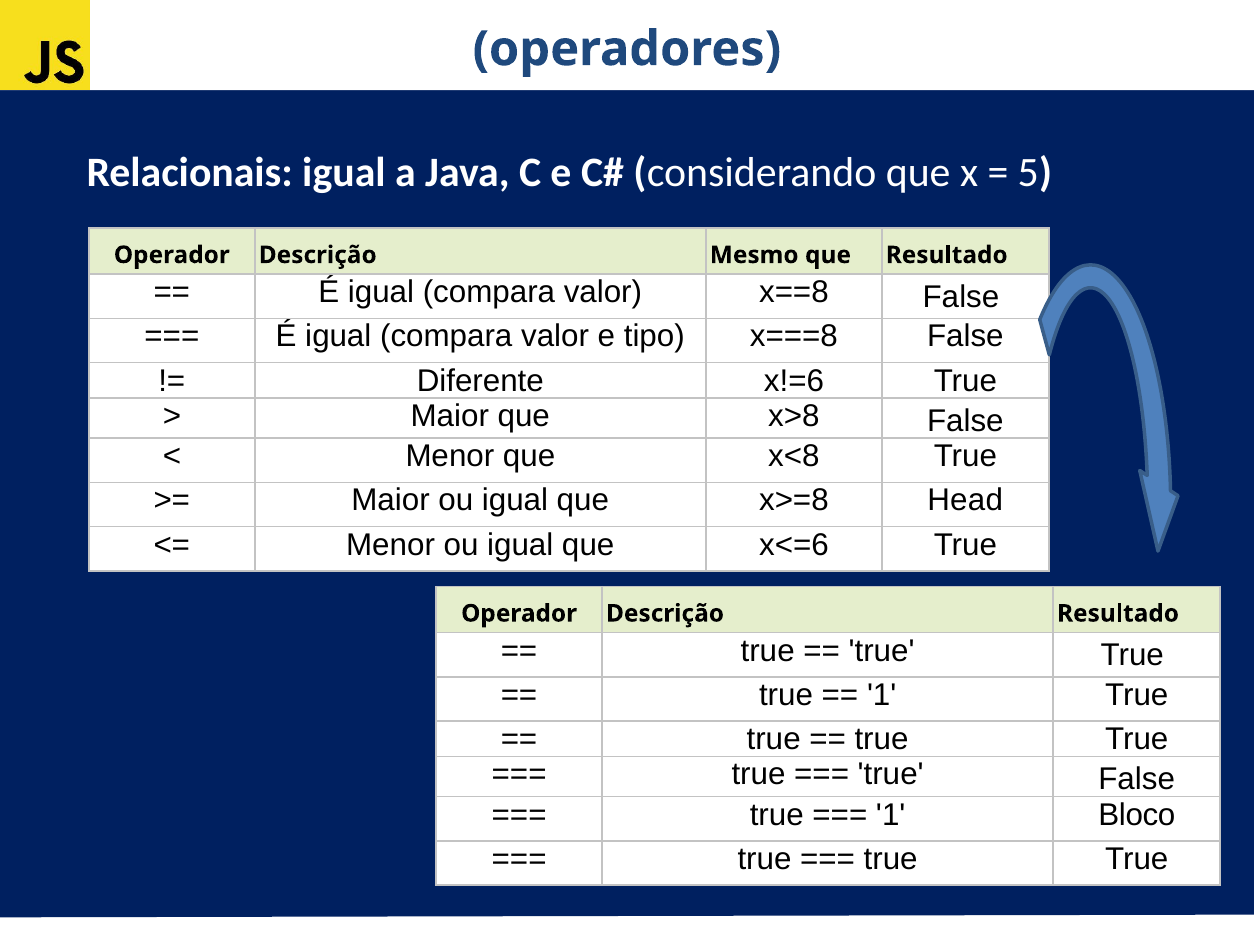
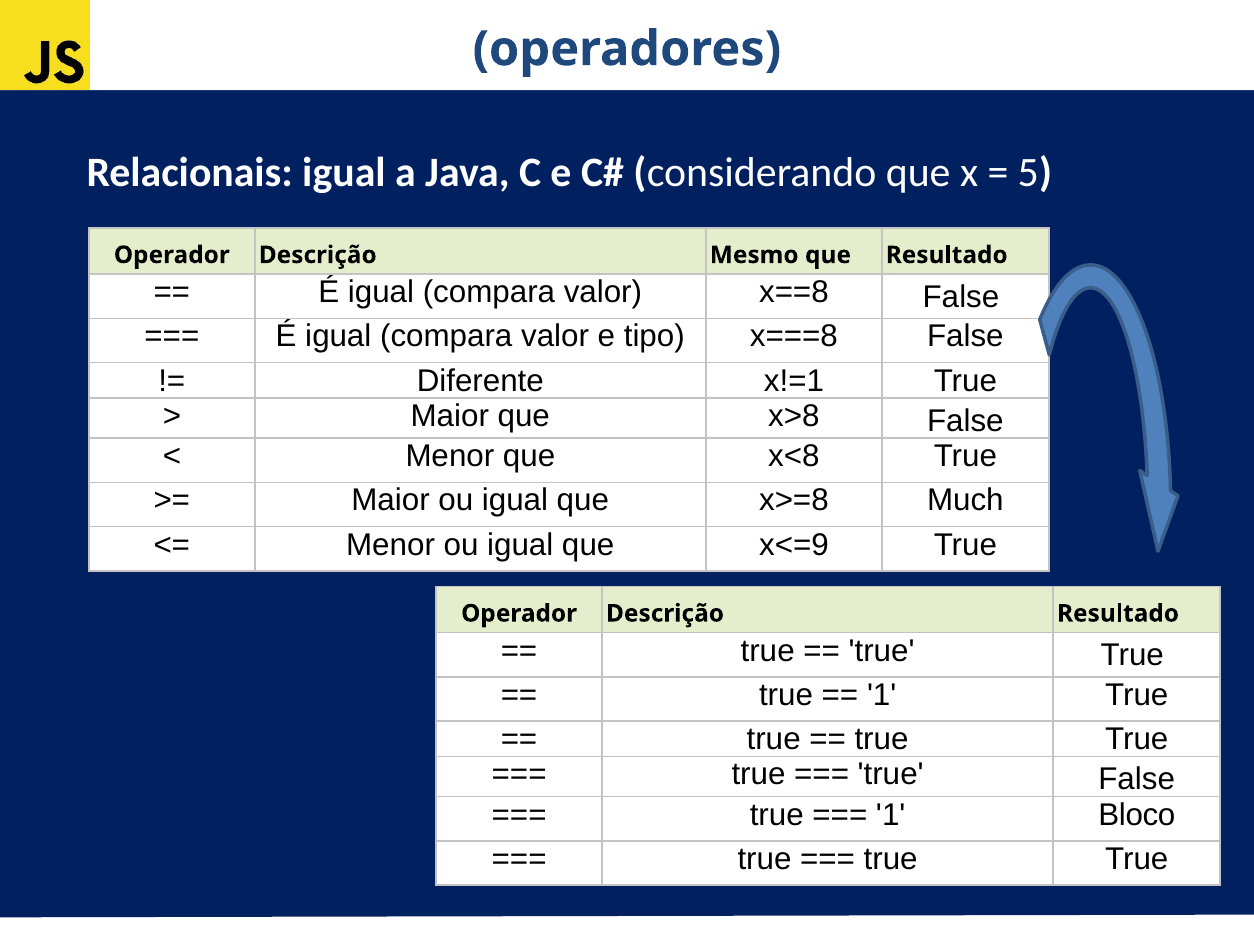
x!=6: x!=6 -> x!=1 (794, 381)
Head: Head -> Much (965, 500)
x<=6: x<=6 -> x<=9 (794, 545)
